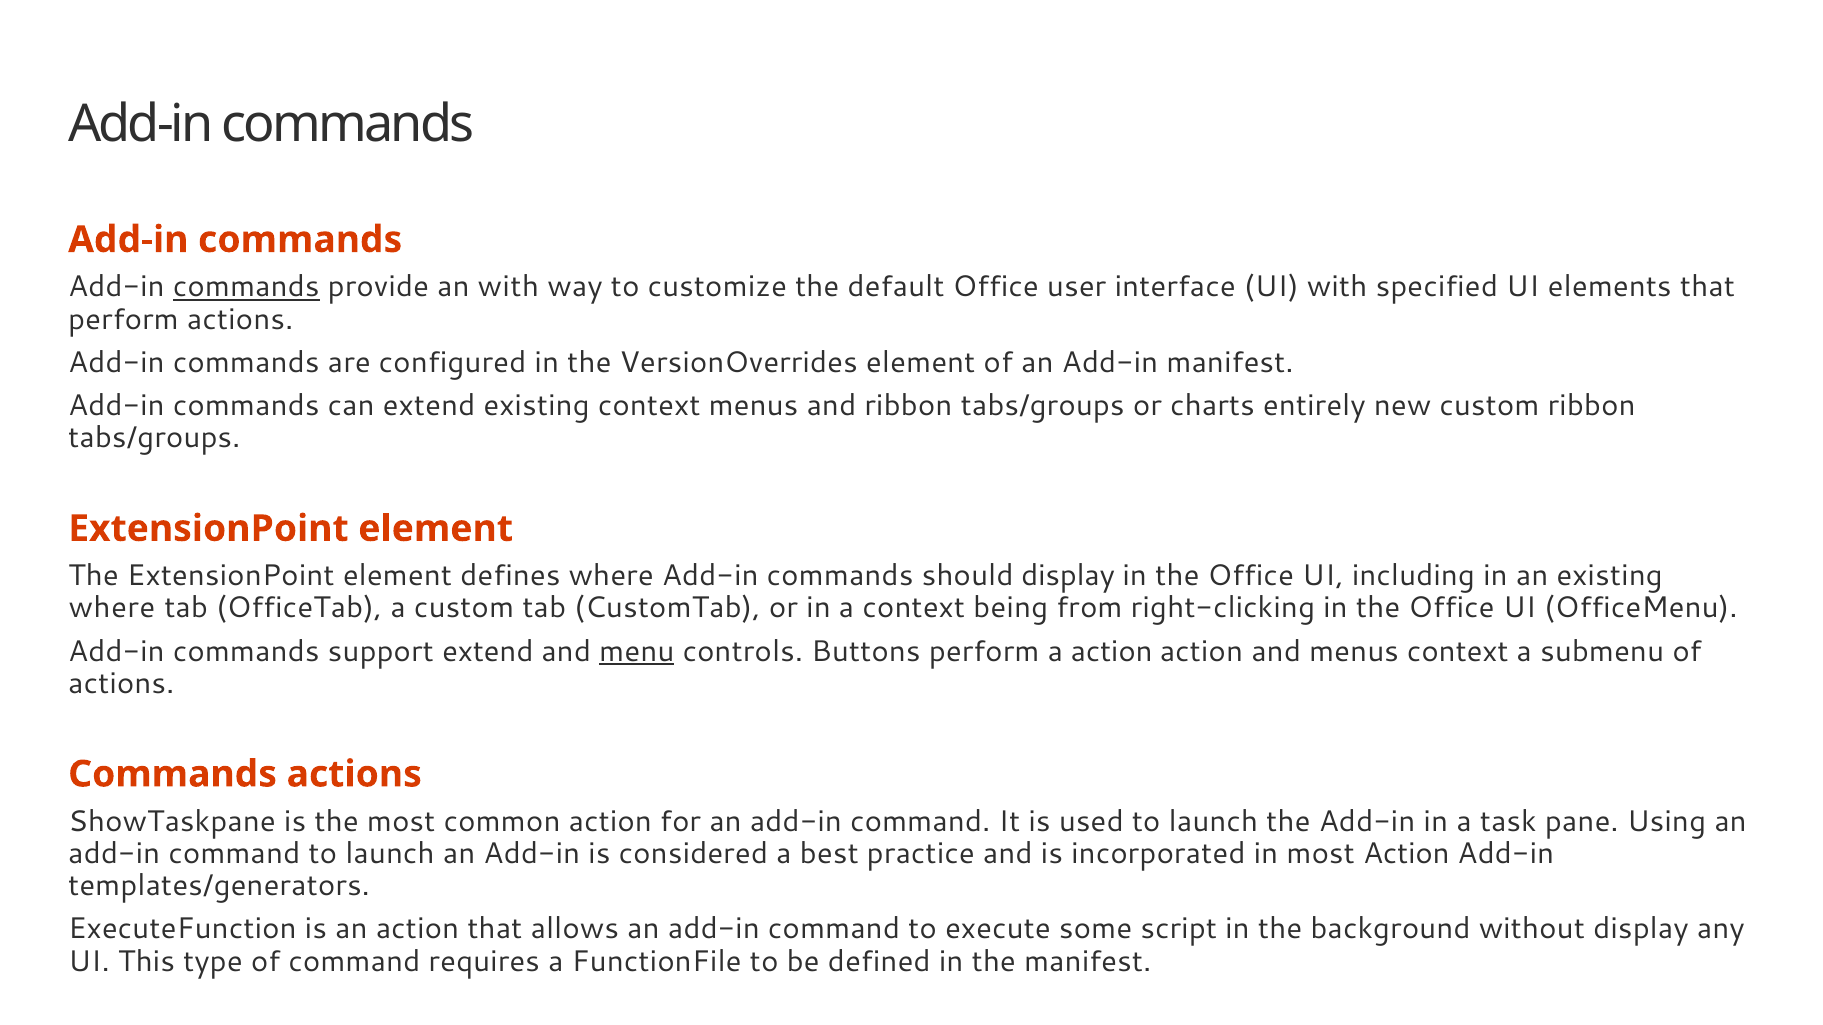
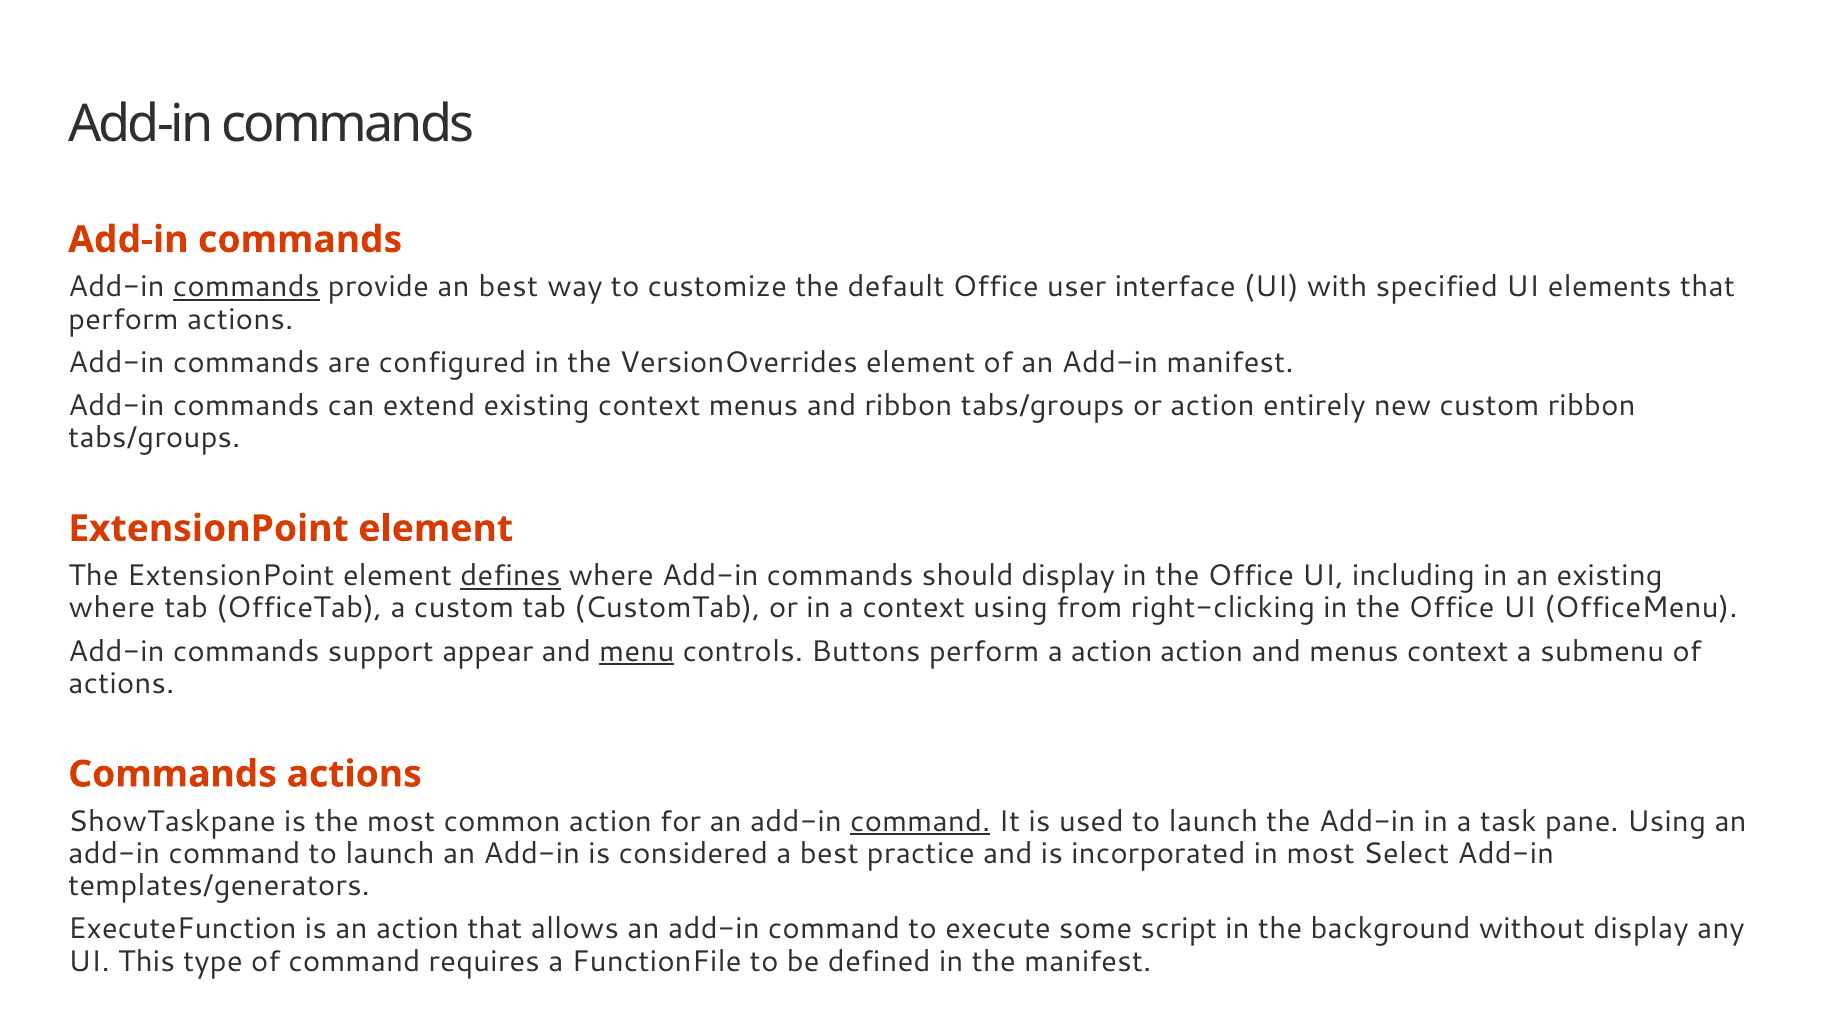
an with: with -> best (508, 287)
or charts: charts -> action (1212, 406)
defines underline: none -> present (510, 576)
context being: being -> using (1011, 608)
support extend: extend -> appear (488, 652)
command underline: none -> present (920, 822)
most Action: Action -> Select (1406, 854)
